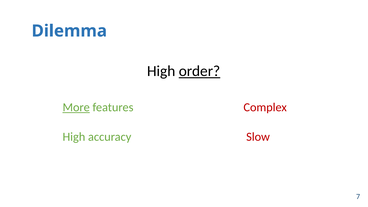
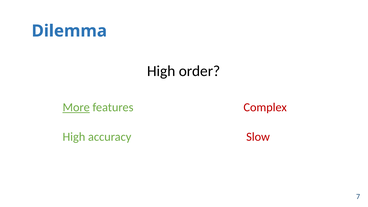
order underline: present -> none (200, 71)
